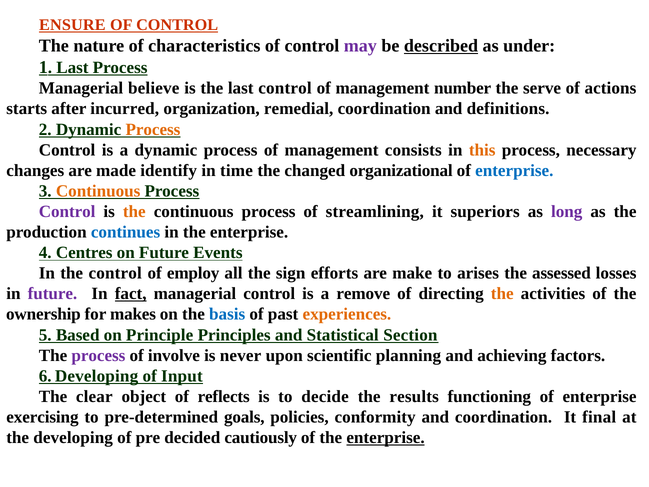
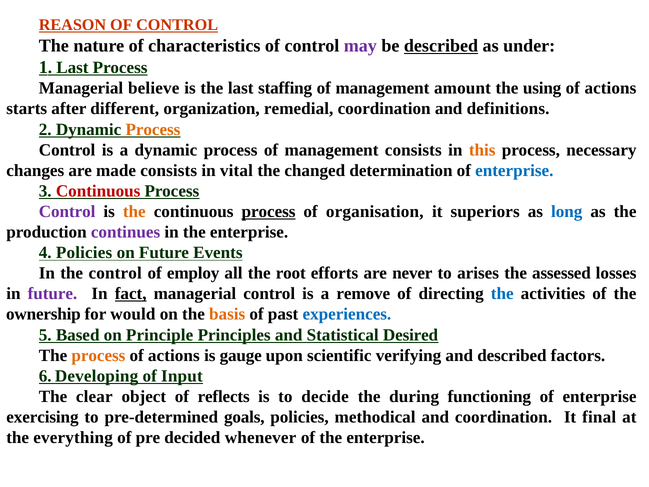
ENSURE: ENSURE -> REASON (72, 25)
last control: control -> staffing (285, 88)
number: number -> amount (462, 88)
serve: serve -> using (542, 88)
incurred: incurred -> different (125, 109)
made identify: identify -> consists (169, 170)
time: time -> vital (236, 170)
organizational: organizational -> determination (401, 170)
Continuous colour: orange -> red (98, 191)
process underline: none -> present (269, 211)
streamlining: streamlining -> organisation (375, 211)
long colour: purple -> blue (567, 211)
continues colour: blue -> purple (126, 232)
4 Centres: Centres -> Policies (84, 253)
sign: sign -> root (291, 273)
make: make -> never (412, 273)
the colour: orange -> blue (502, 294)
makes: makes -> would (133, 314)
basis colour: blue -> orange (227, 314)
experiences colour: orange -> blue (347, 314)
Section: Section -> Desired (411, 335)
process colour: purple -> orange (98, 355)
involve: involve -> actions (174, 355)
never: never -> gauge (241, 355)
planning: planning -> verifying (409, 355)
and achieving: achieving -> described (512, 355)
results: results -> during (414, 396)
conformity: conformity -> methodical (375, 417)
the developing: developing -> everything (73, 437)
cautiously: cautiously -> whenever (261, 437)
enterprise underline: present -> none (386, 437)
